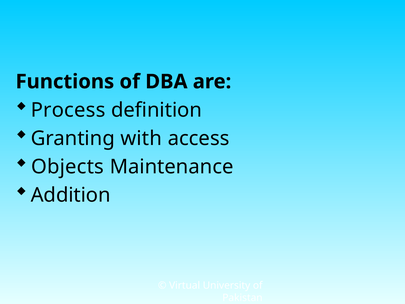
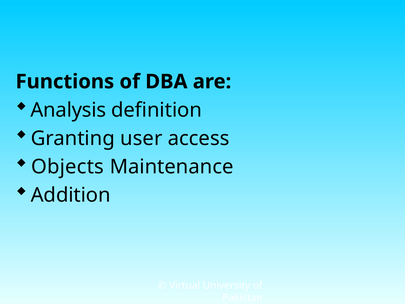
Process: Process -> Analysis (68, 110)
with: with -> user (141, 138)
